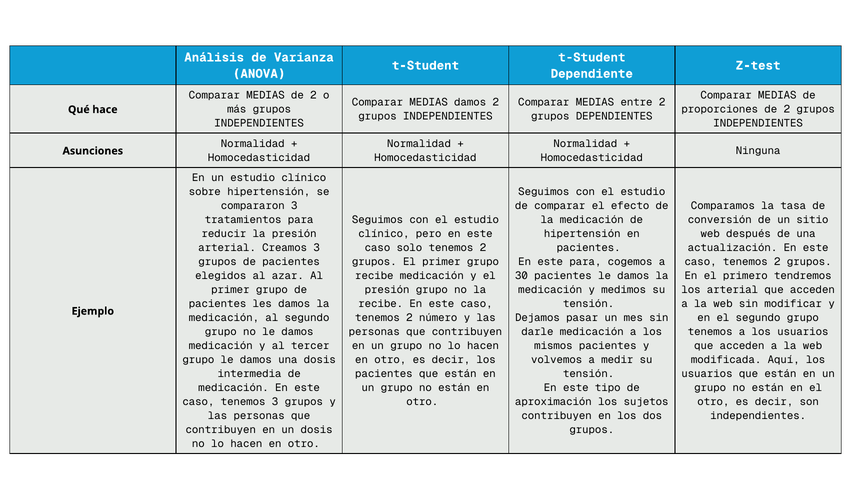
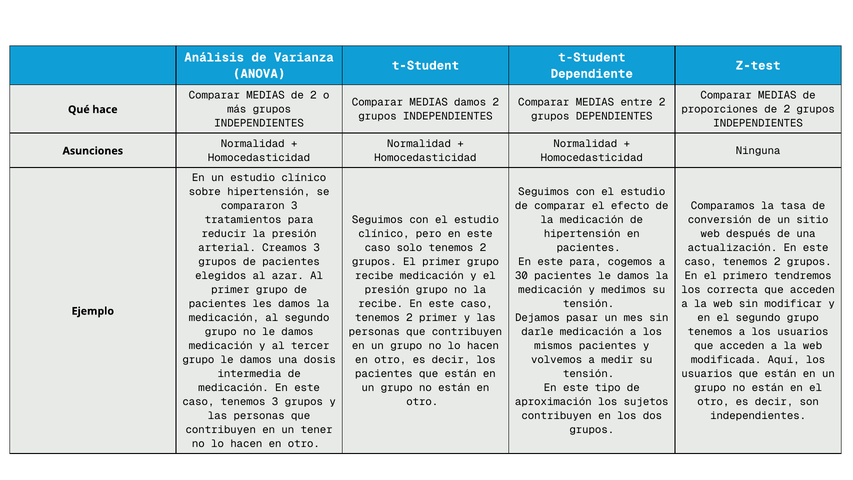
los arterial: arterial -> correcta (733, 290)
2 número: número -> primer (438, 318)
un dosis: dosis -> tener (317, 430)
